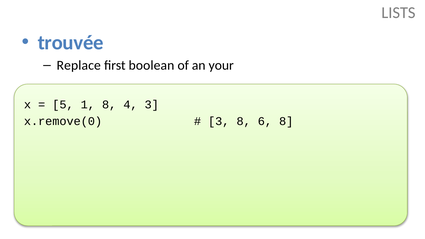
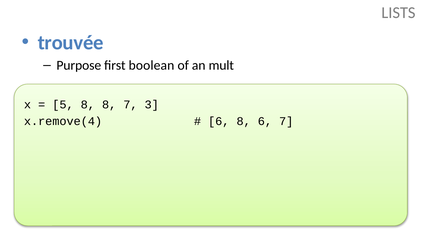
Replace: Replace -> Purpose (79, 65)
your: your -> mult (221, 65)
5 1: 1 -> 8 (88, 105)
8 4: 4 -> 7 (130, 105)
x.remove(0: x.remove(0 -> x.remove(4 (63, 121)
3: 3 -> 6 (219, 121)
6 8: 8 -> 7 (286, 121)
